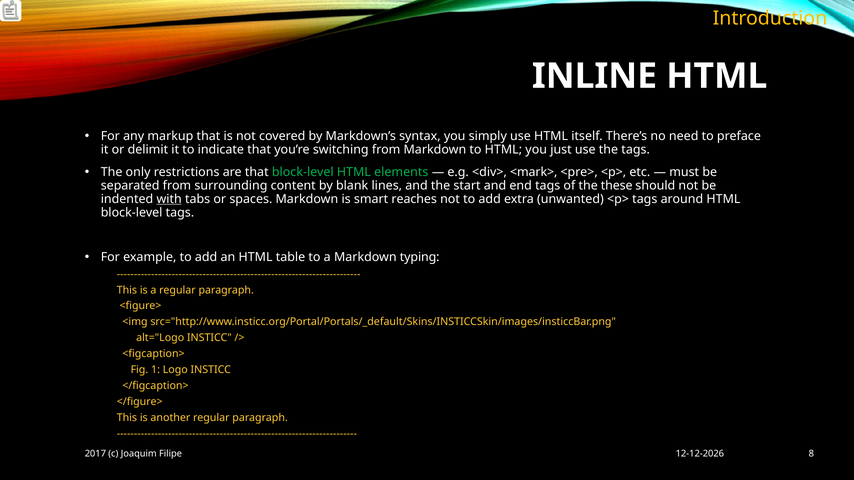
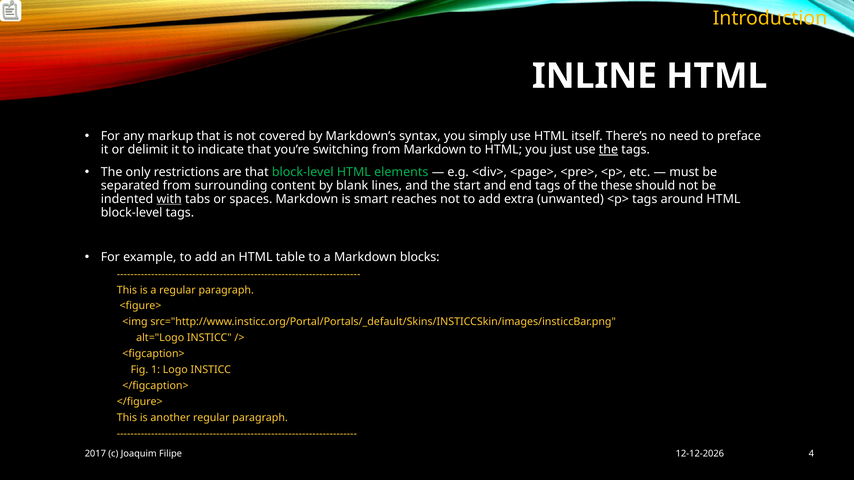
the underline: none -> present (608, 150)
<mark>: <mark> -> <page> (534, 172)
typing: typing -> blocks (420, 257)
8: 8 -> 4 (811, 454)
